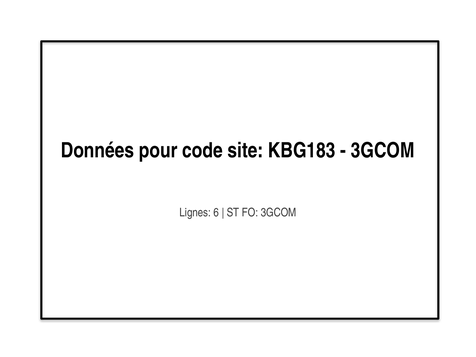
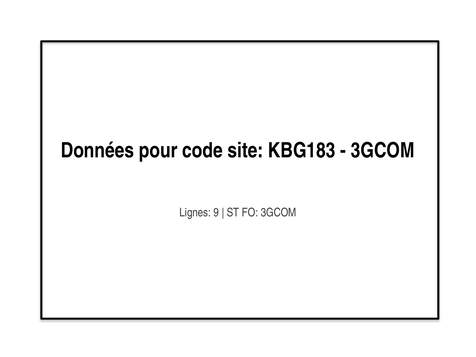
6: 6 -> 9 (216, 213)
